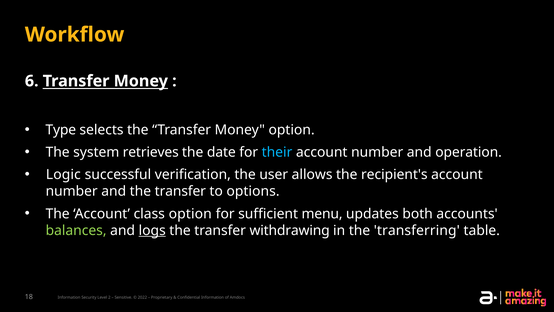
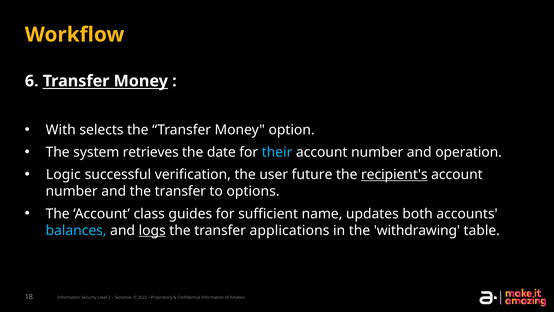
Type: Type -> With (61, 130)
allows: allows -> future (312, 175)
recipient's underline: none -> present (394, 175)
class option: option -> guides (190, 214)
menu: menu -> name (322, 214)
balances colour: light green -> light blue (76, 230)
withdrawing: withdrawing -> applications (289, 230)
transferring: transferring -> withdrawing (417, 230)
